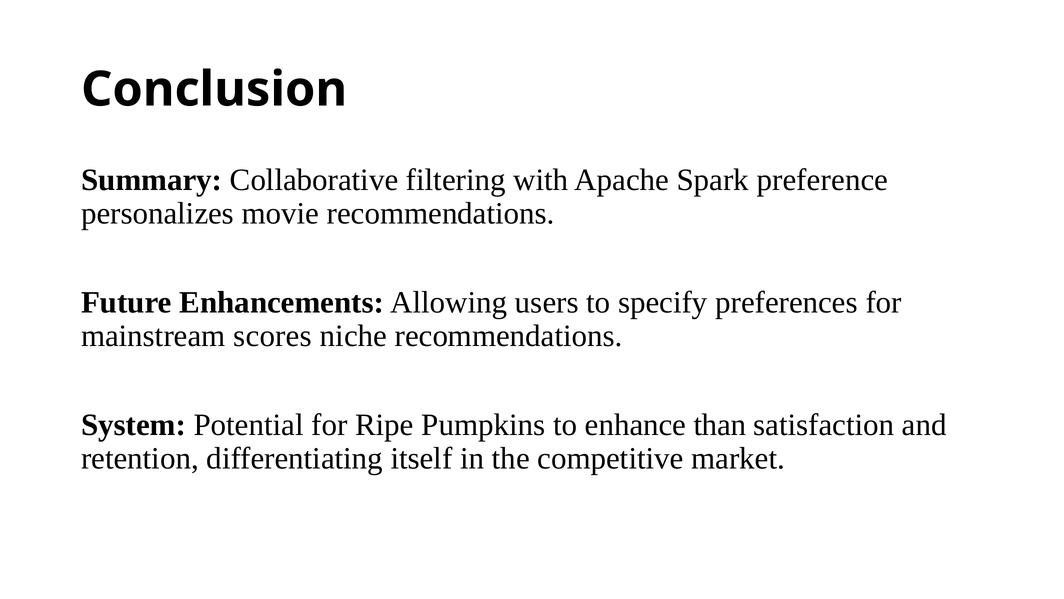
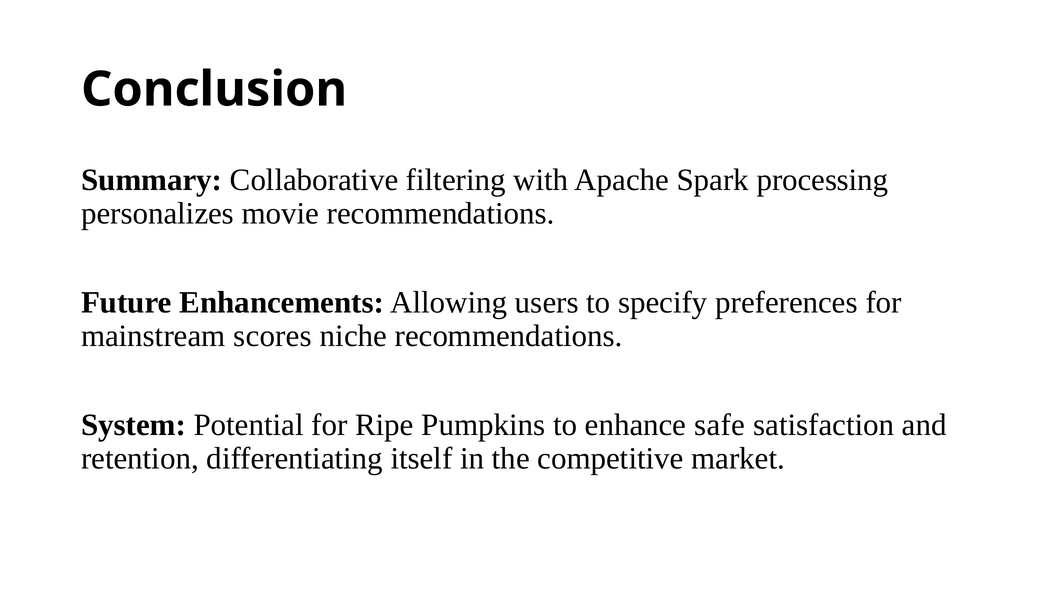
preference: preference -> processing (823, 180)
than: than -> safe (720, 425)
